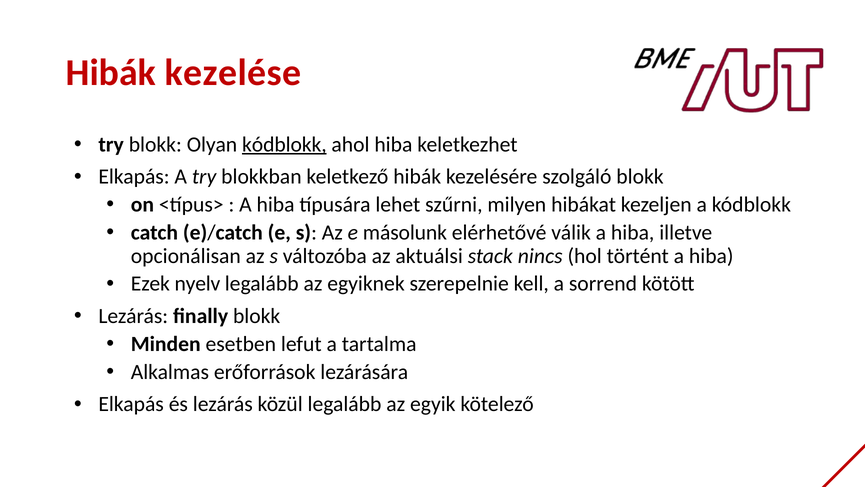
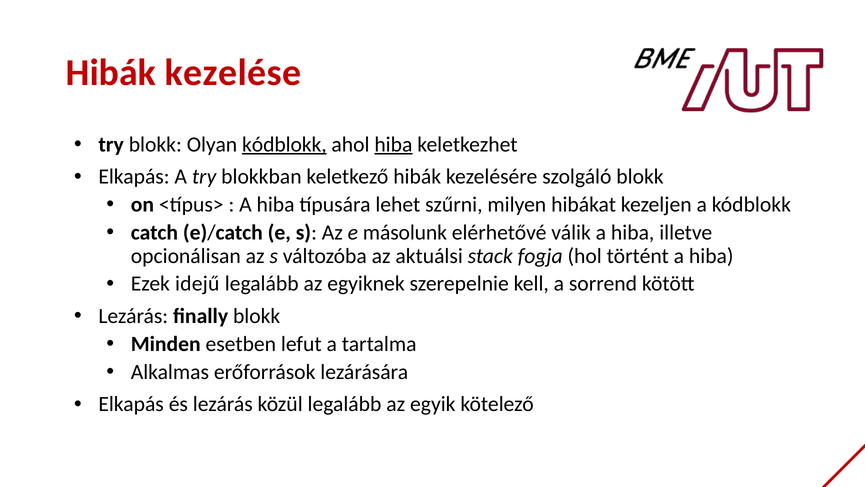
hiba underline: none -> present (393, 144)
nincs: nincs -> fogja (540, 256)
nyelv: nyelv -> idejű (197, 284)
